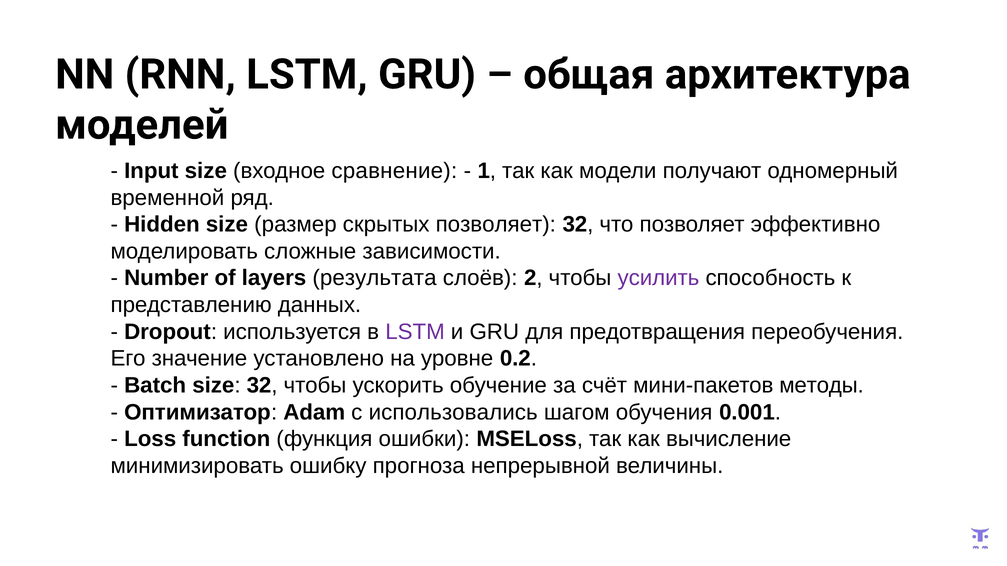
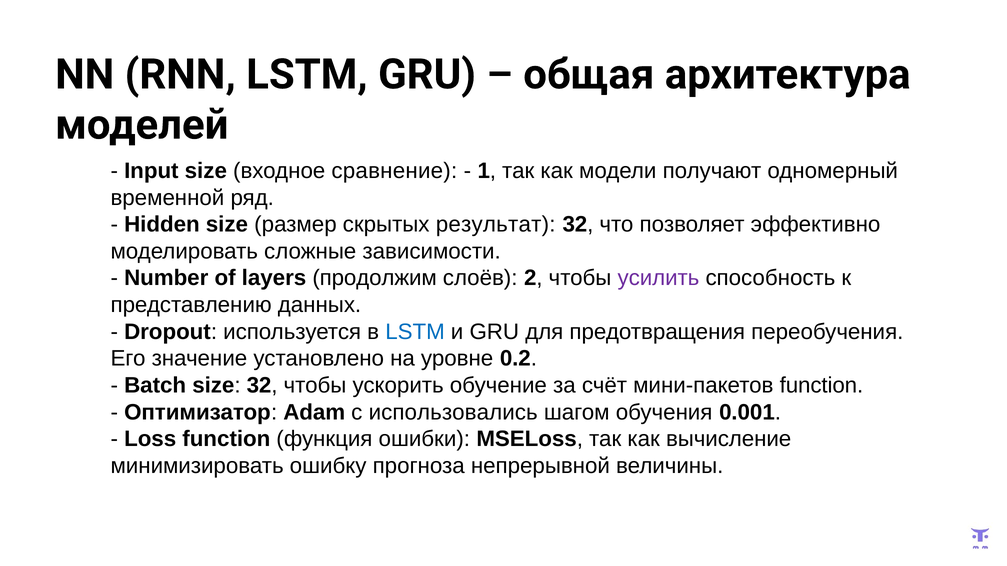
скрытых позволяет: позволяет -> результат (496, 225)
результата: результата -> продолжим (375, 278)
LSTM colour: purple -> blue (415, 332)
мини-пакетов методы: методы -> function (821, 386)
